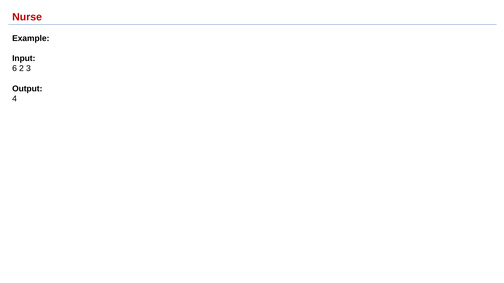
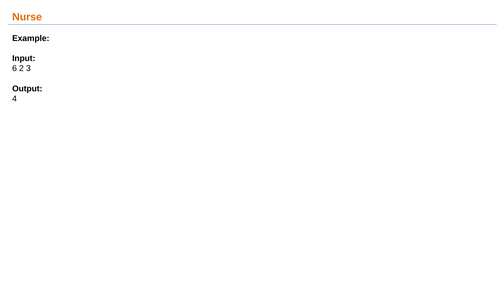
Nurse colour: red -> orange (27, 17)
